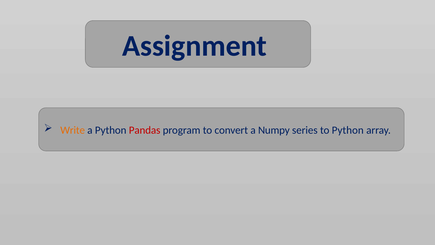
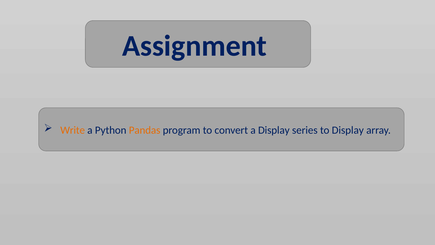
Pandas colour: red -> orange (145, 130)
a Numpy: Numpy -> Display (274, 130)
to Python: Python -> Display (348, 130)
